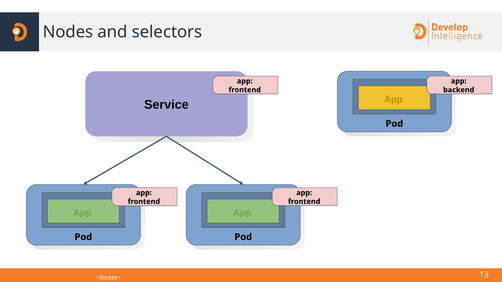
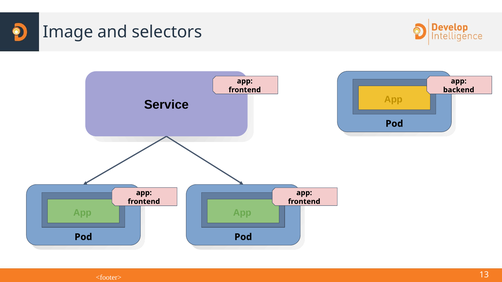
Nodes: Nodes -> Image (68, 32)
